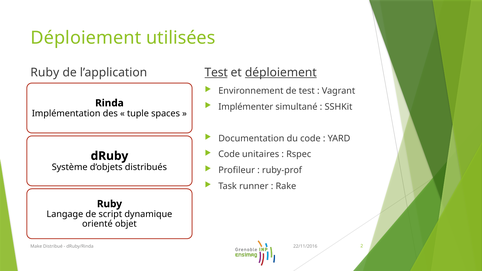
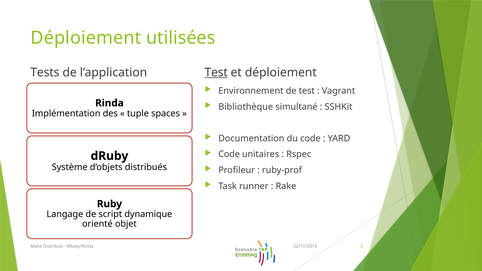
Ruby: Ruby -> Tests (45, 72)
déploiement underline: present -> none (281, 72)
Implémenter: Implémenter -> Bibliothèque (246, 107)
